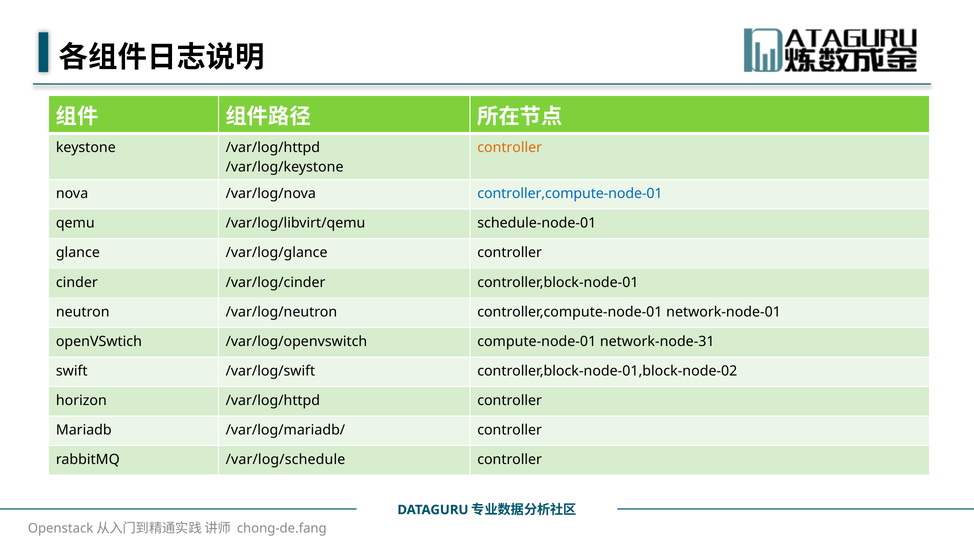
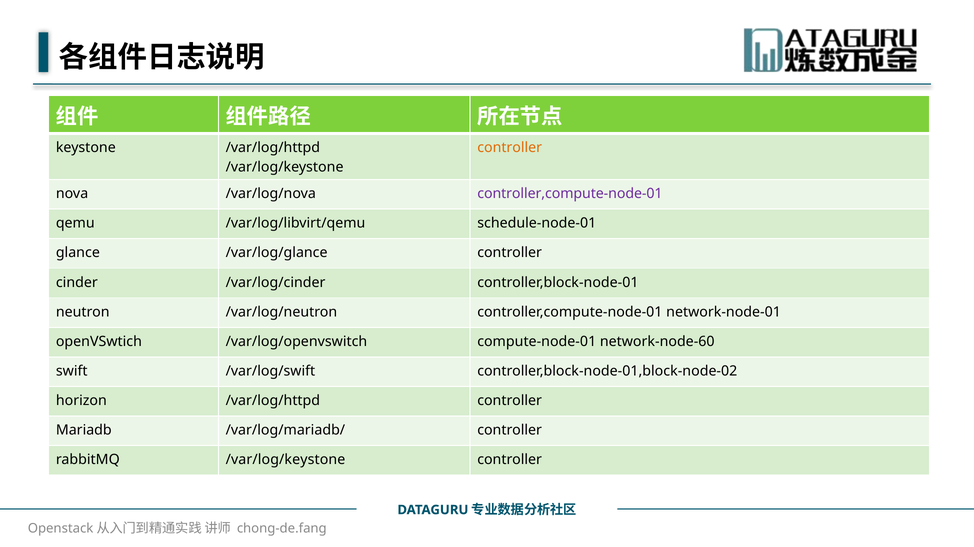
controller,compute-node-01 colour: blue -> purple (570, 194)
network-node-31: network-node-31 -> network-node-60 (657, 342)
rabbitMQ /var/log/schedule: /var/log/schedule -> /var/log/keystone (286, 460)
